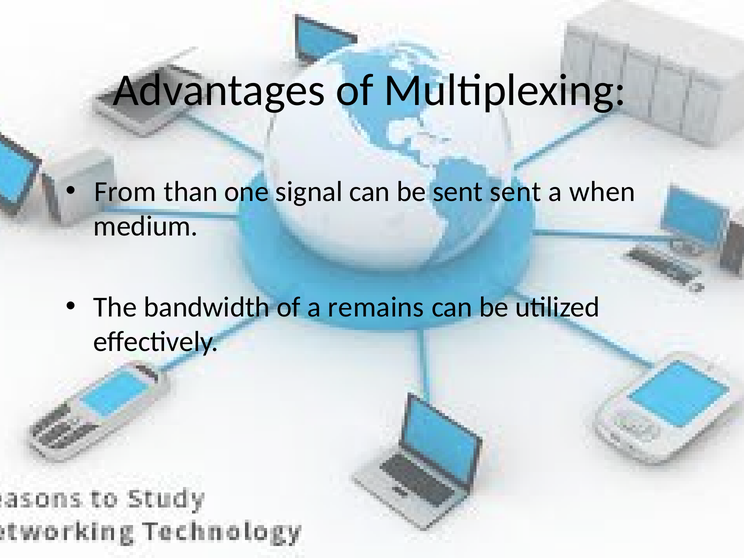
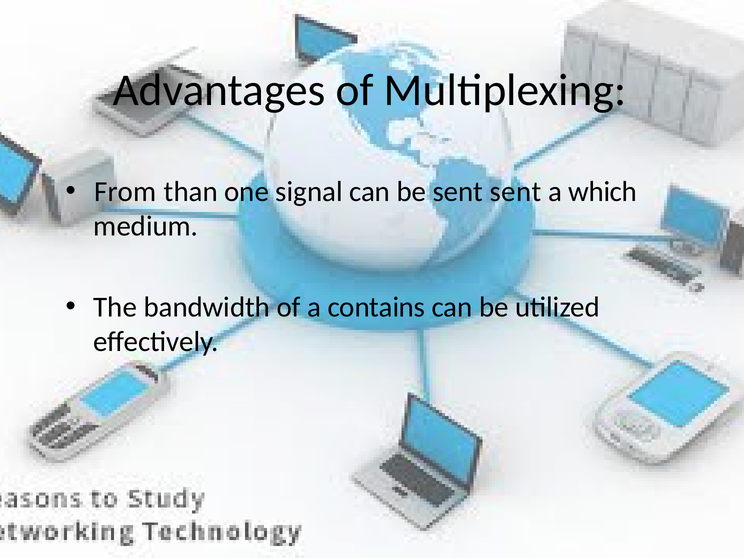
when: when -> which (603, 192)
remains: remains -> contains (376, 307)
